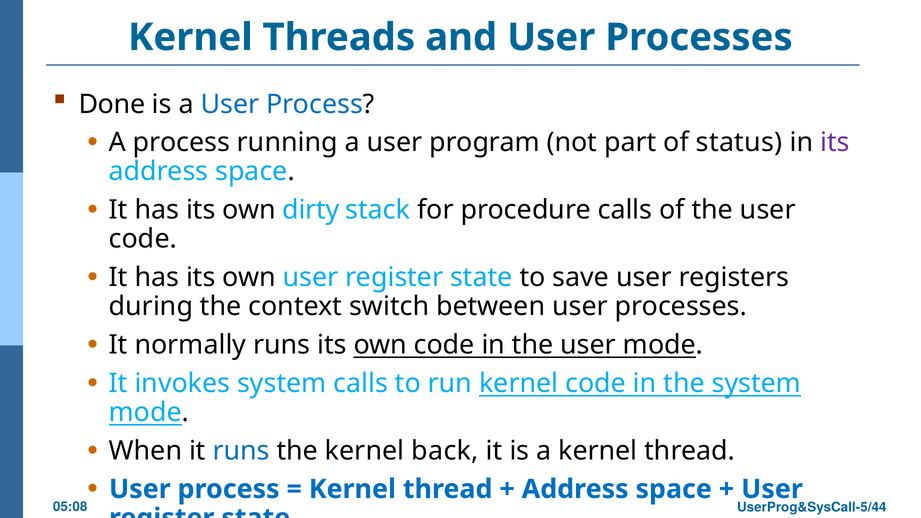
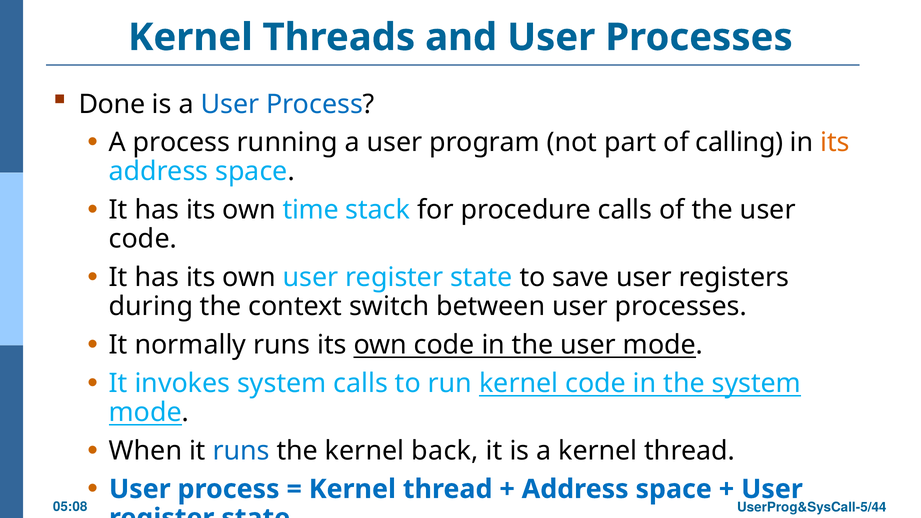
status: status -> calling (739, 143)
its colour: purple -> orange (835, 143)
dirty: dirty -> time (311, 210)
